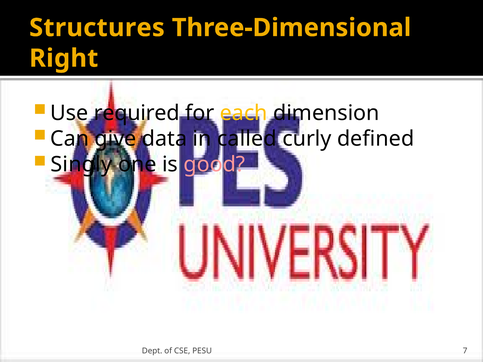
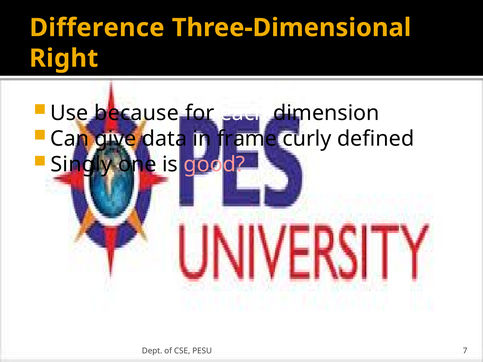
Structures: Structures -> Difference (97, 28)
required: required -> because (137, 113)
each colour: yellow -> white (244, 113)
called: called -> frame (247, 139)
